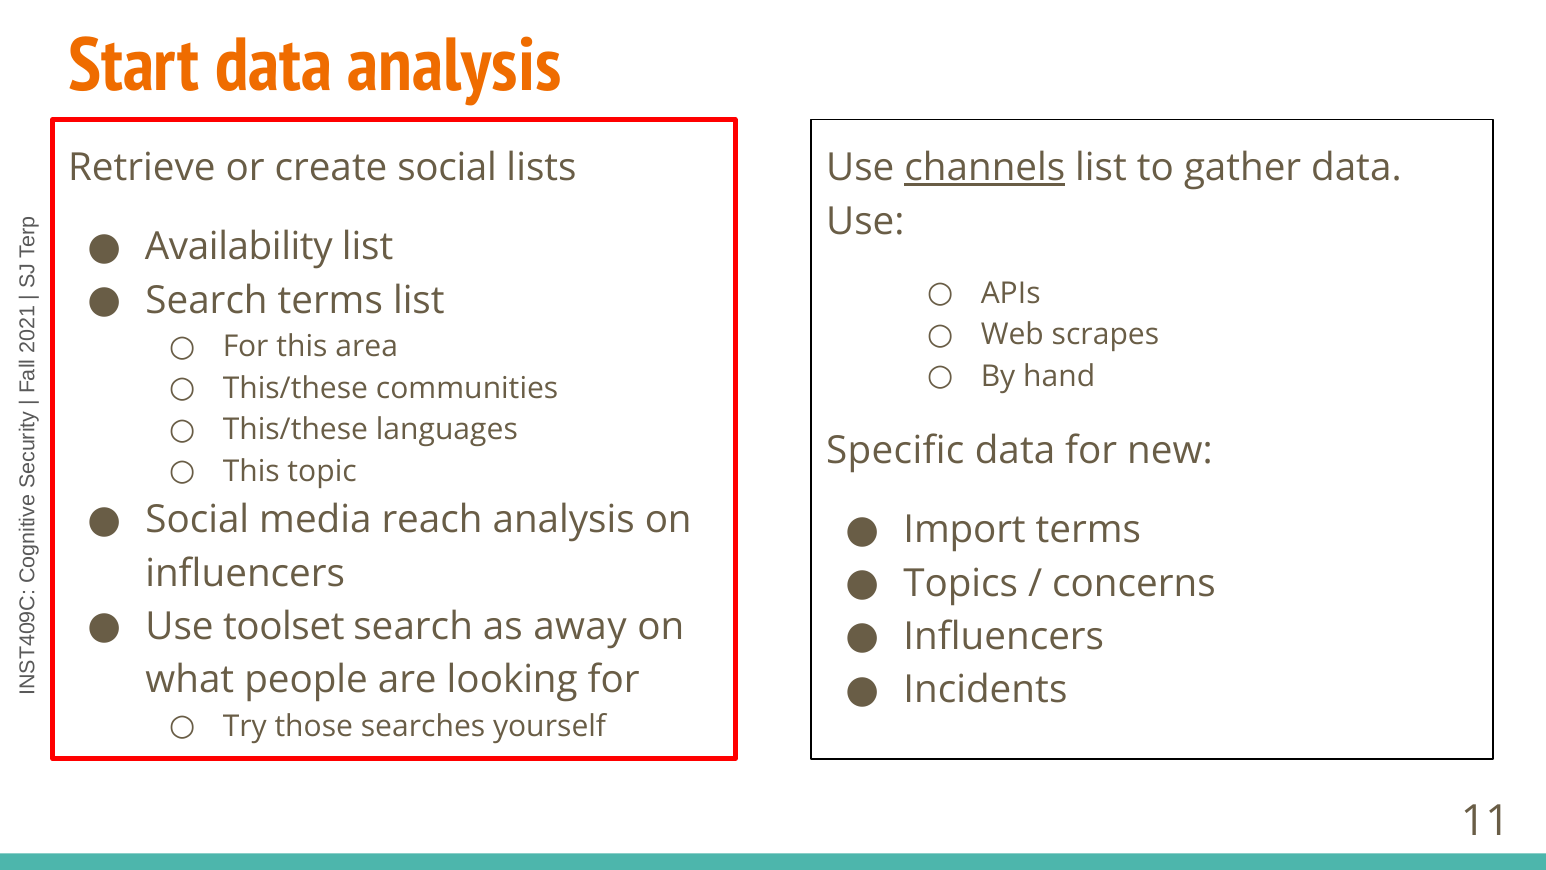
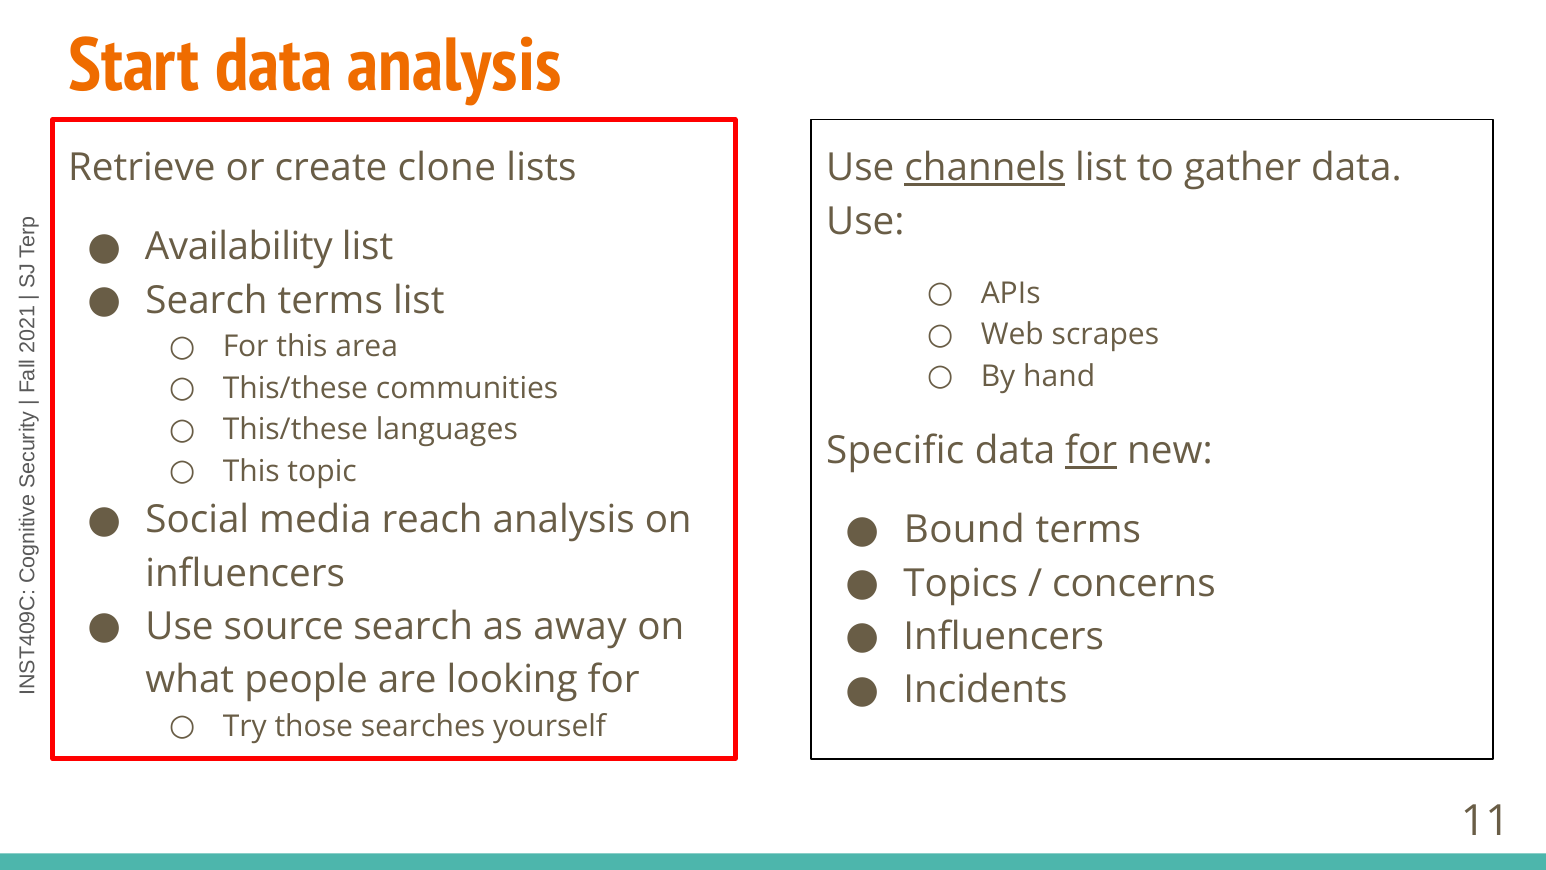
create social: social -> clone (447, 168)
for underline: none -> present (1091, 451)
Import: Import -> Bound (964, 530)
toolset: toolset -> source (284, 627)
